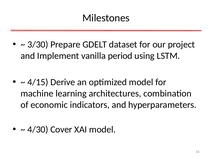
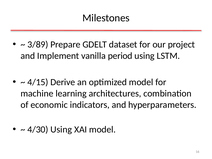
3/30: 3/30 -> 3/89 (38, 44)
4/30 Cover: Cover -> Using (61, 130)
